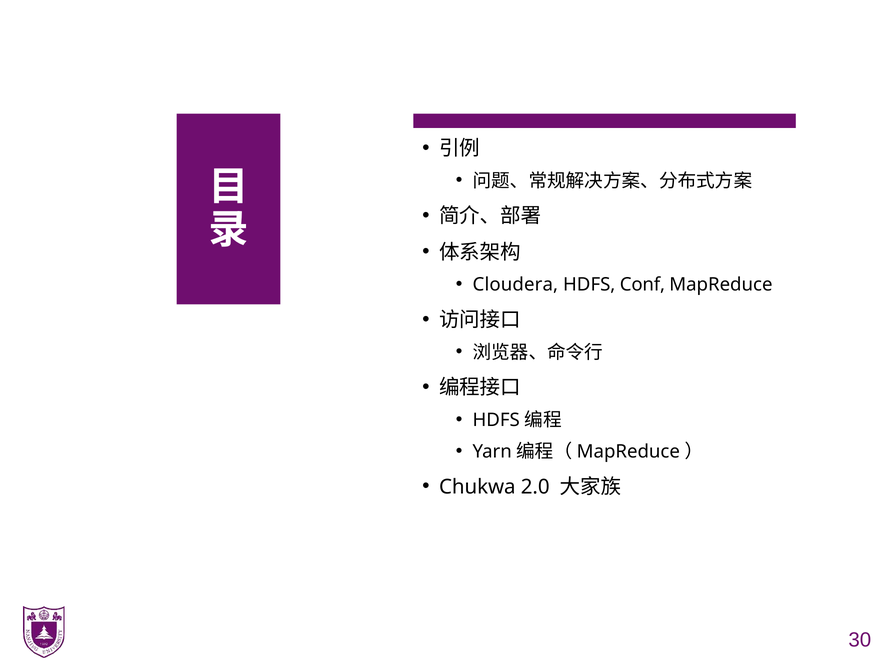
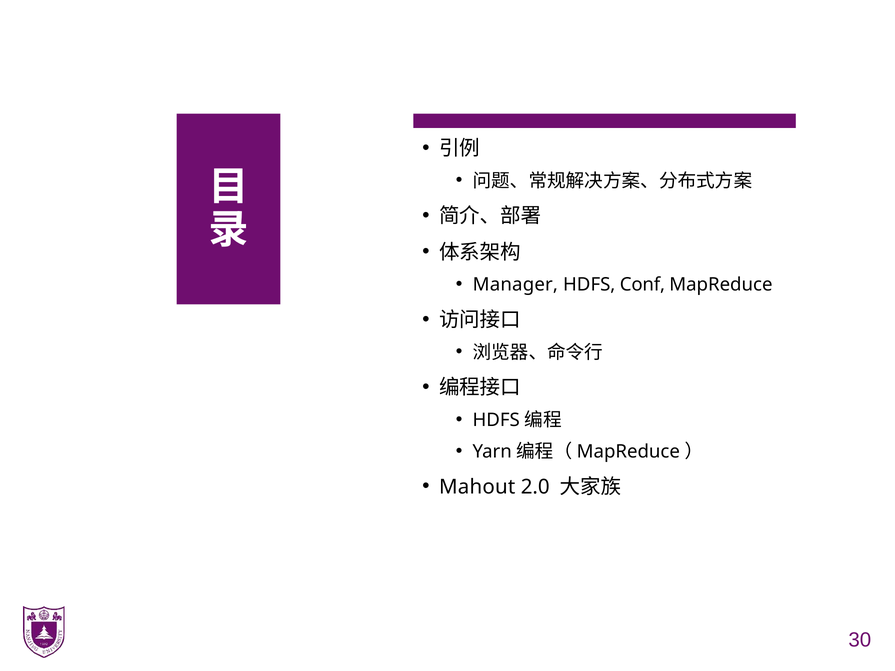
Cloudera: Cloudera -> Manager (515, 285)
Chukwa: Chukwa -> Mahout (477, 487)
